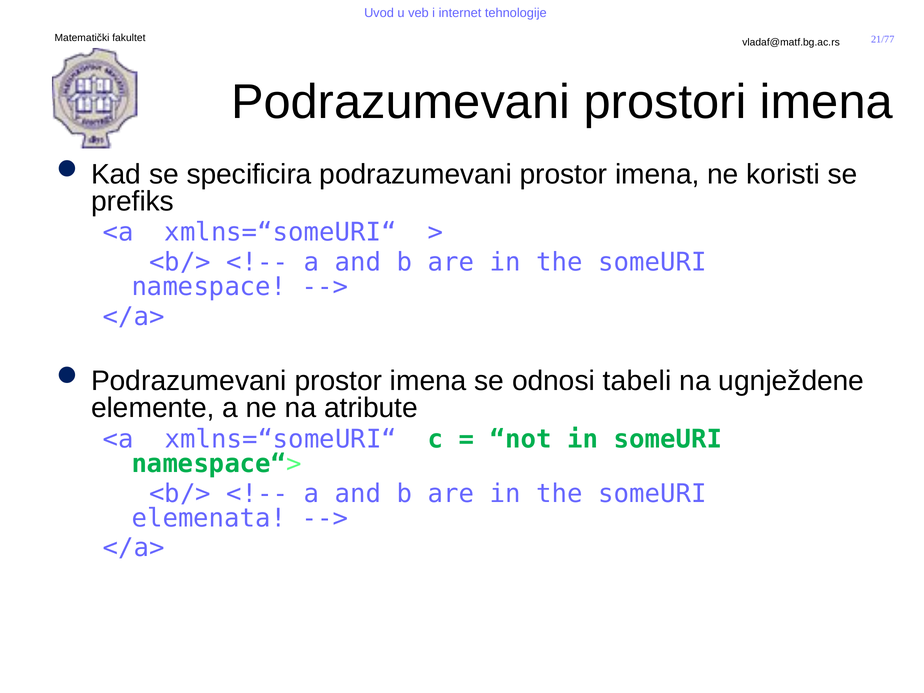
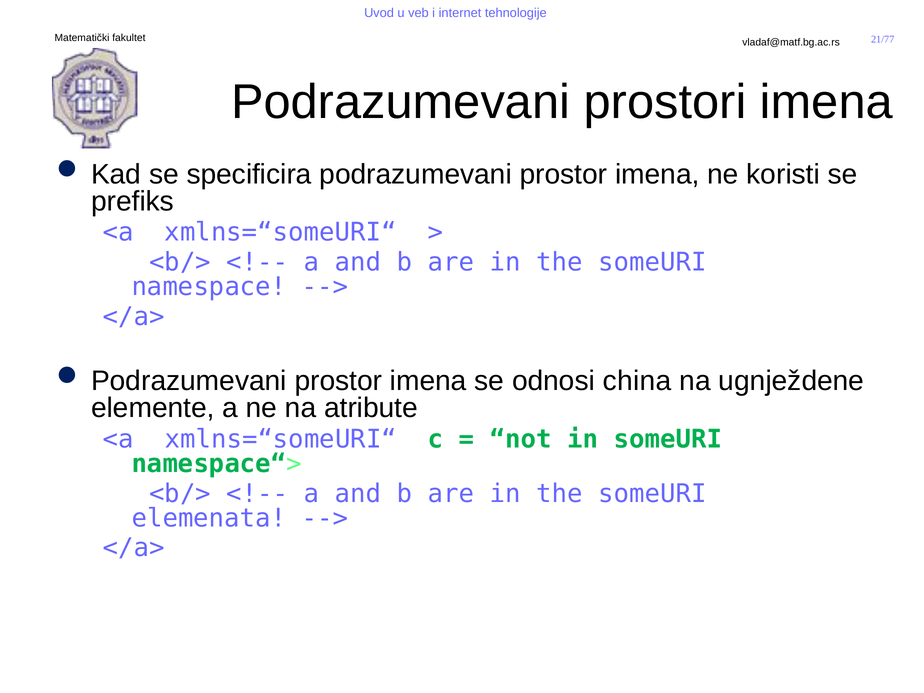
tabeli: tabeli -> china (637, 381)
